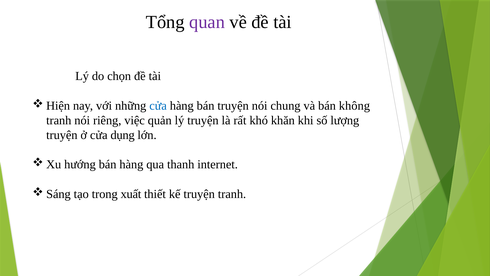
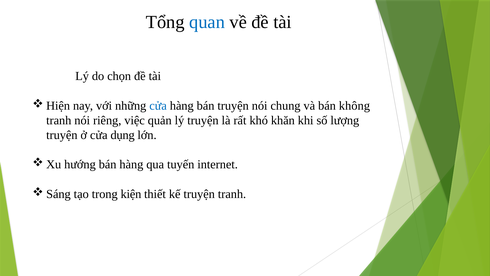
quan colour: purple -> blue (207, 22)
thanh: thanh -> tuyến (181, 164)
xuất: xuất -> kiện (131, 194)
